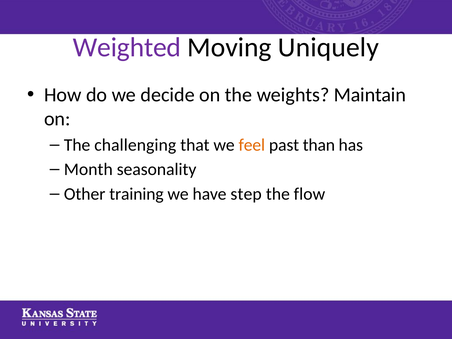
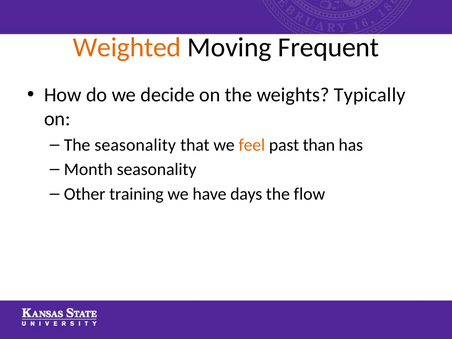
Weighted colour: purple -> orange (127, 47)
Uniquely: Uniquely -> Frequent (329, 47)
Maintain: Maintain -> Typically (370, 95)
The challenging: challenging -> seasonality (135, 145)
step: step -> days (246, 194)
